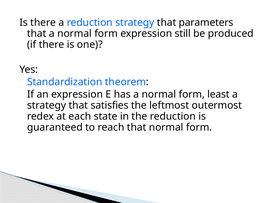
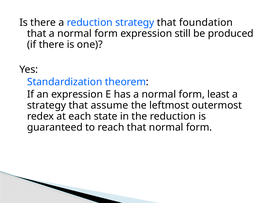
parameters: parameters -> foundation (206, 23)
satisfies: satisfies -> assume (110, 106)
